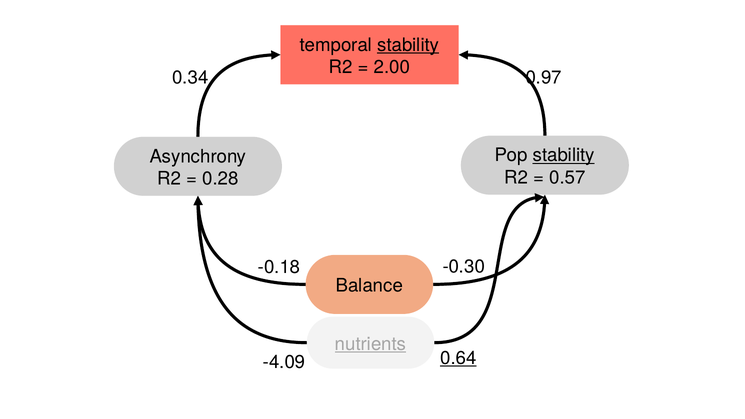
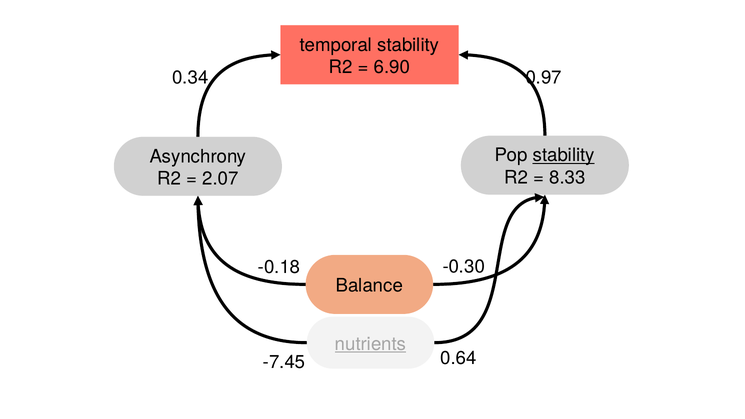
stability underline: present -> none (408, 45)
2.00: 2.00 -> 6.90 (392, 67)
0.57: 0.57 -> 8.33 (567, 178)
0.28: 0.28 -> 2.07 (220, 179)
0.64 underline: present -> none (458, 358)
-4.09: -4.09 -> -7.45 (284, 362)
